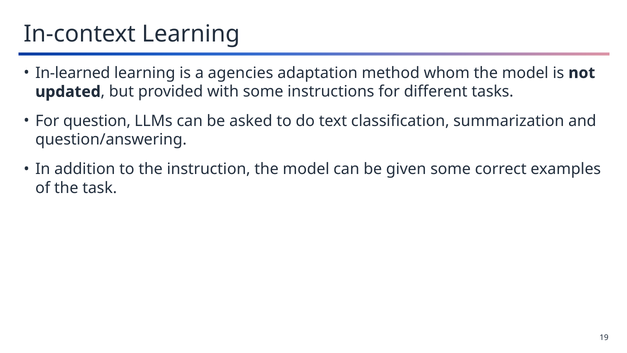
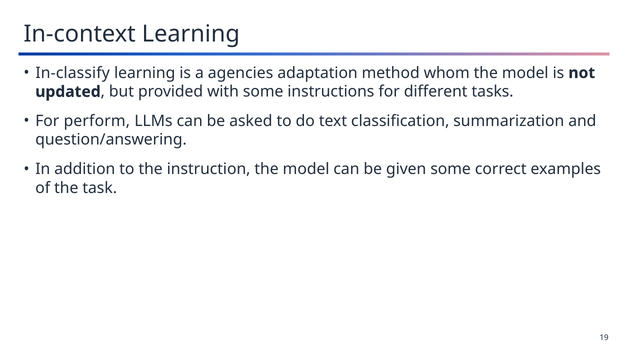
In-learned: In-learned -> In-classify (73, 73)
question: question -> perform (97, 121)
